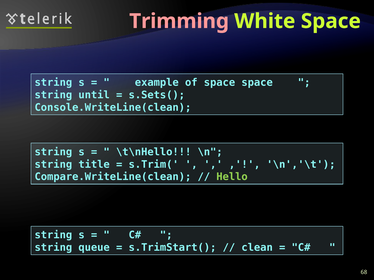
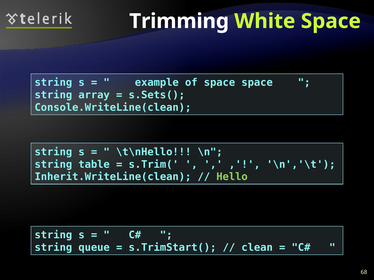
Trimming colour: pink -> white (179, 21)
until: until -> array (94, 95)
title: title -> table (94, 165)
Compare.WriteLine(clean: Compare.WriteLine(clean -> Inherit.WriteLine(clean (113, 177)
